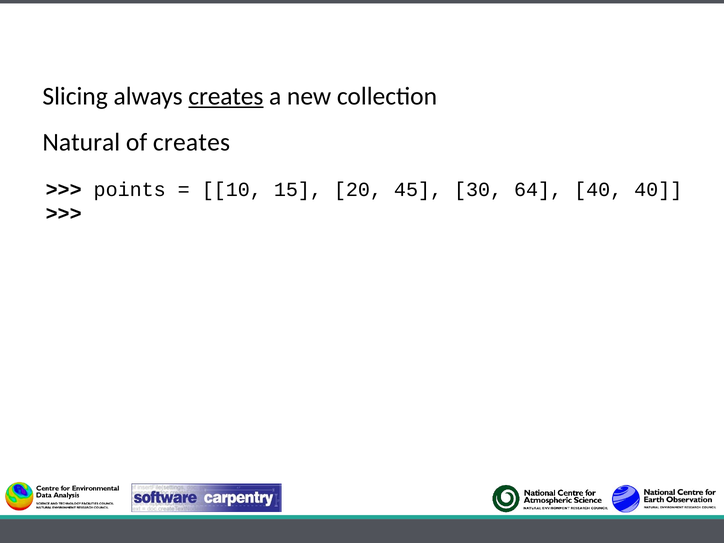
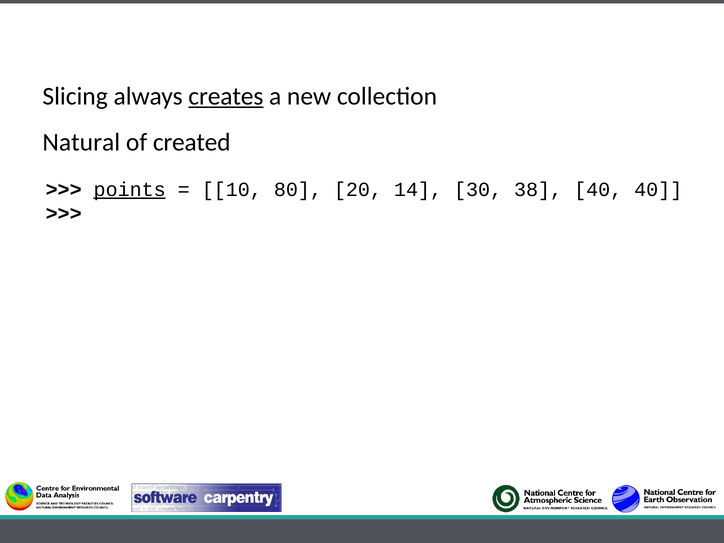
of creates: creates -> created (192, 142)
points underline: none -> present (130, 190)
15: 15 -> 80 (298, 190)
45: 45 -> 14 (418, 190)
64: 64 -> 38 (538, 190)
